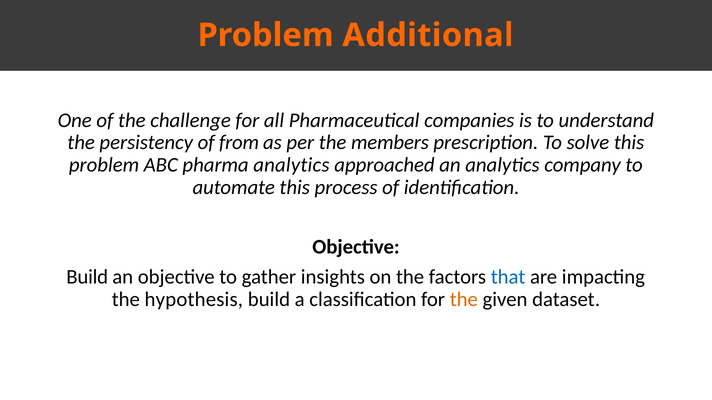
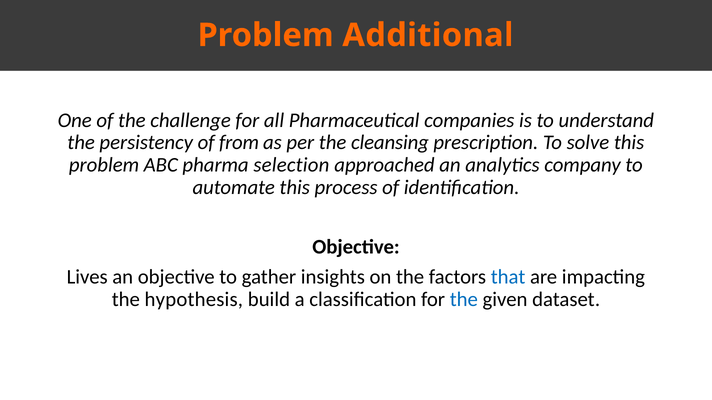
members: members -> cleansing (390, 143)
pharma analytics: analytics -> selection (291, 165)
Build: Build -> Lives (87, 277)
the colour: orange -> blue (464, 300)
